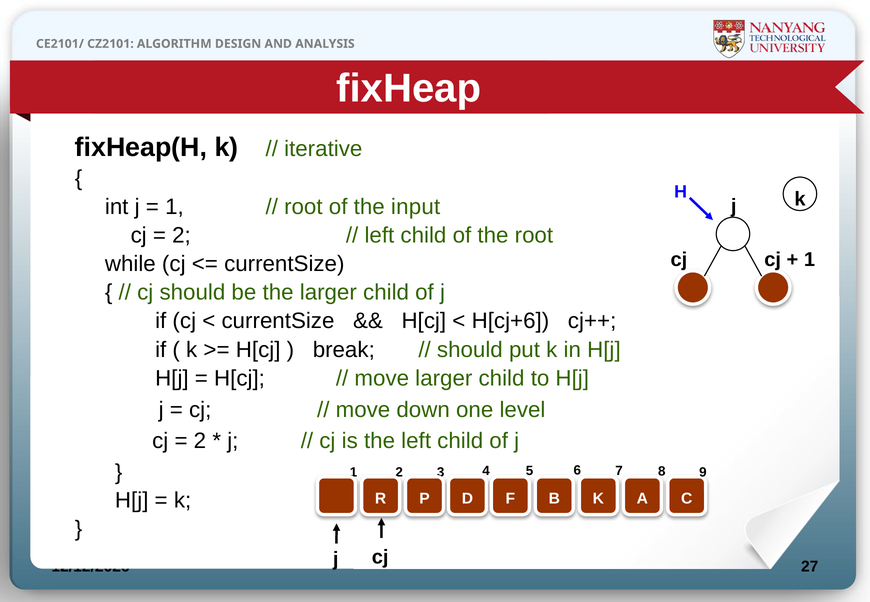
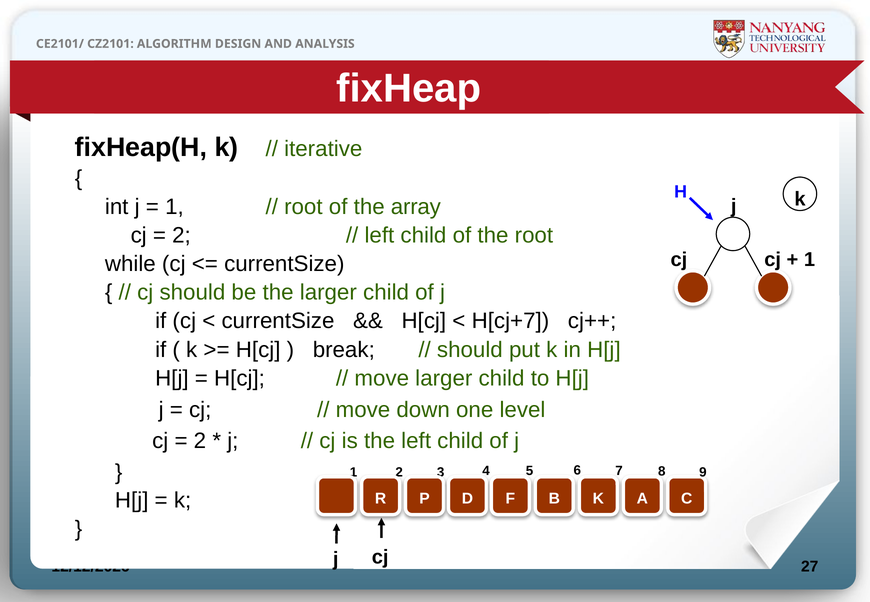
input: input -> array (416, 207)
H[cj+6: H[cj+6 -> H[cj+7 (510, 321)
